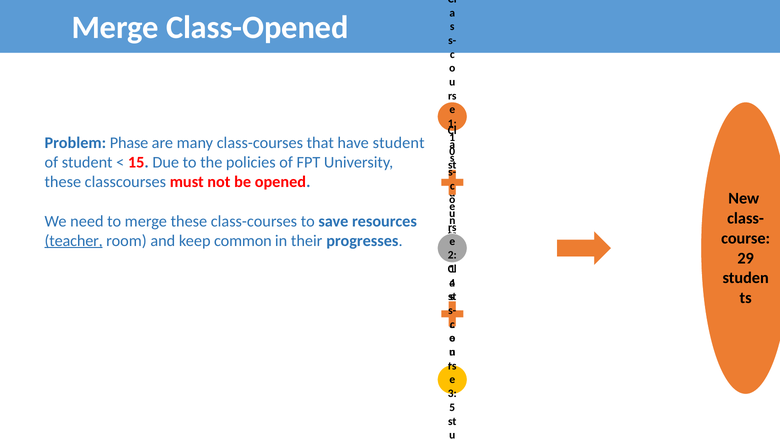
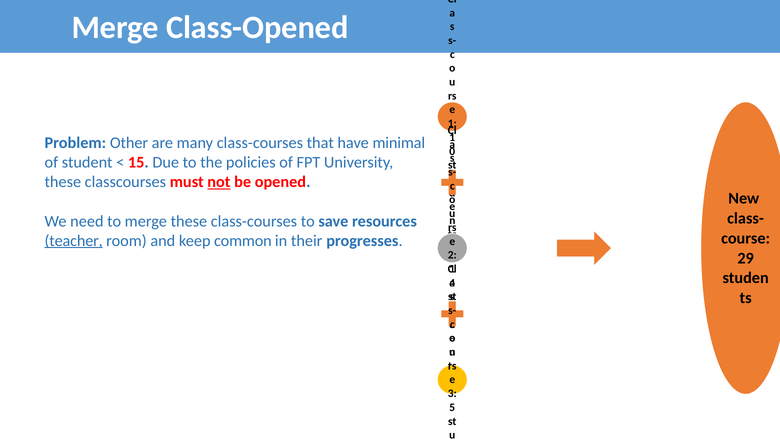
Phase: Phase -> Other (129, 143)
have student: student -> minimal (399, 143)
not underline: none -> present (219, 182)
